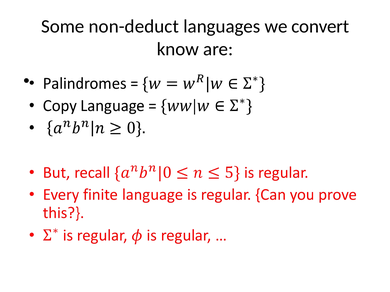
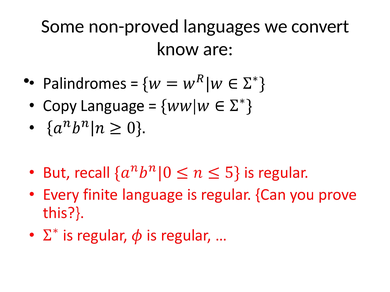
non-deduct: non-deduct -> non-proved (134, 26)
